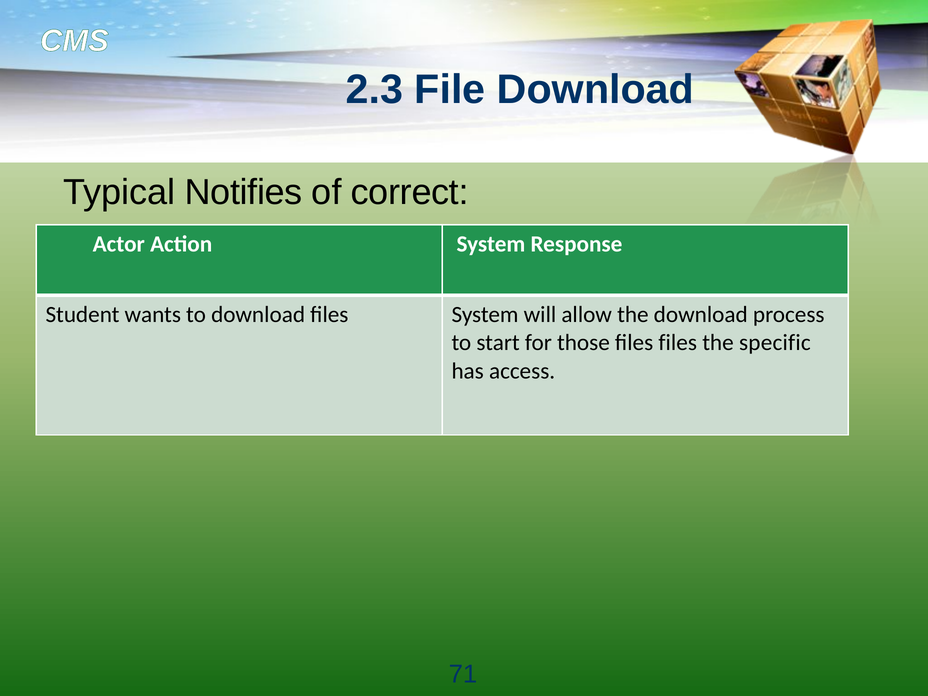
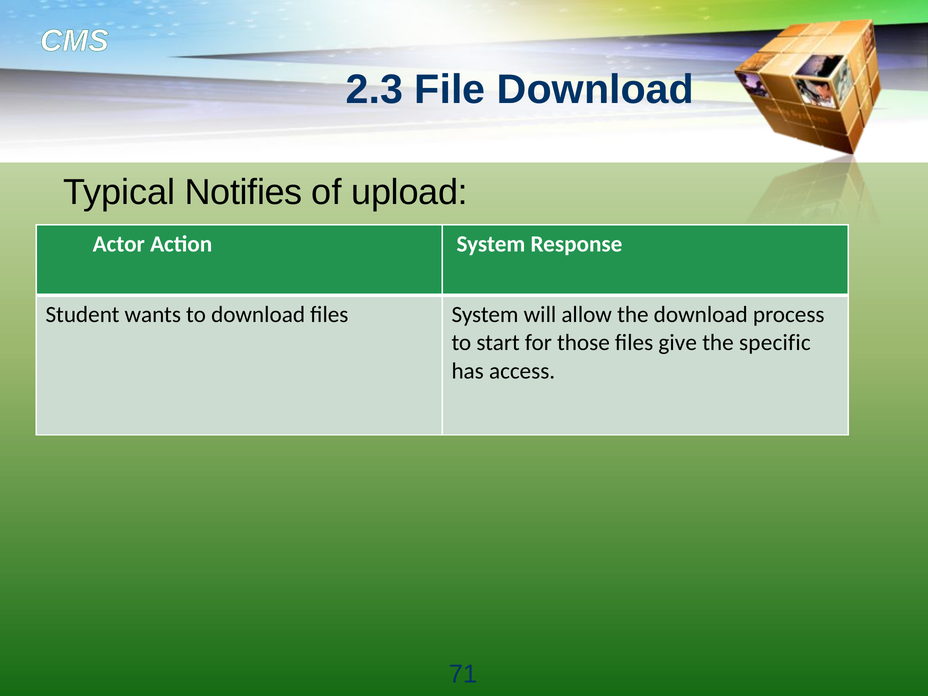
correct: correct -> upload (410, 192)
files files: files -> give (678, 343)
